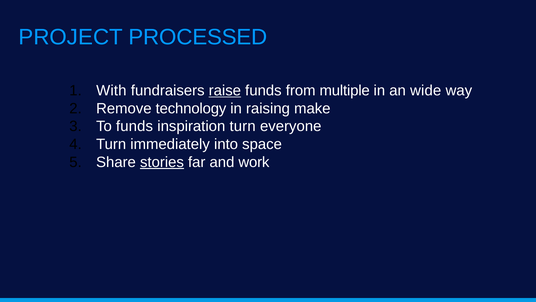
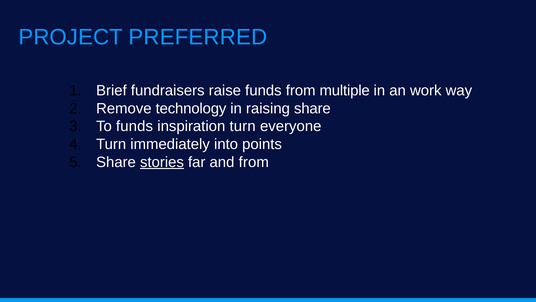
PROCESSED: PROCESSED -> PREFERRED (198, 37)
With: With -> Brief (111, 90)
raise underline: present -> none (225, 90)
wide: wide -> work (426, 90)
raising make: make -> share (312, 108)
space: space -> points (262, 144)
and work: work -> from (254, 162)
